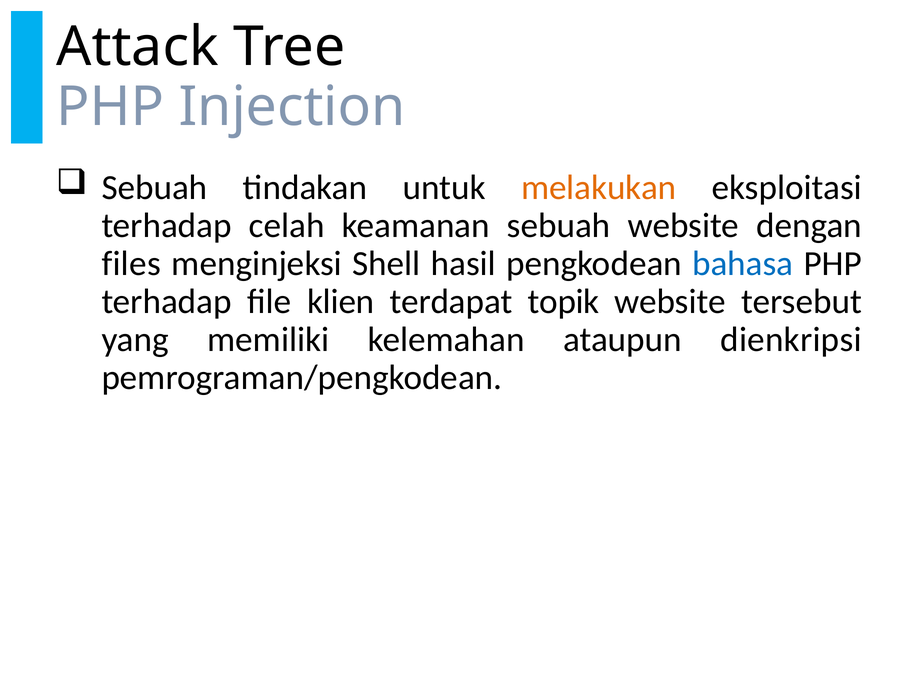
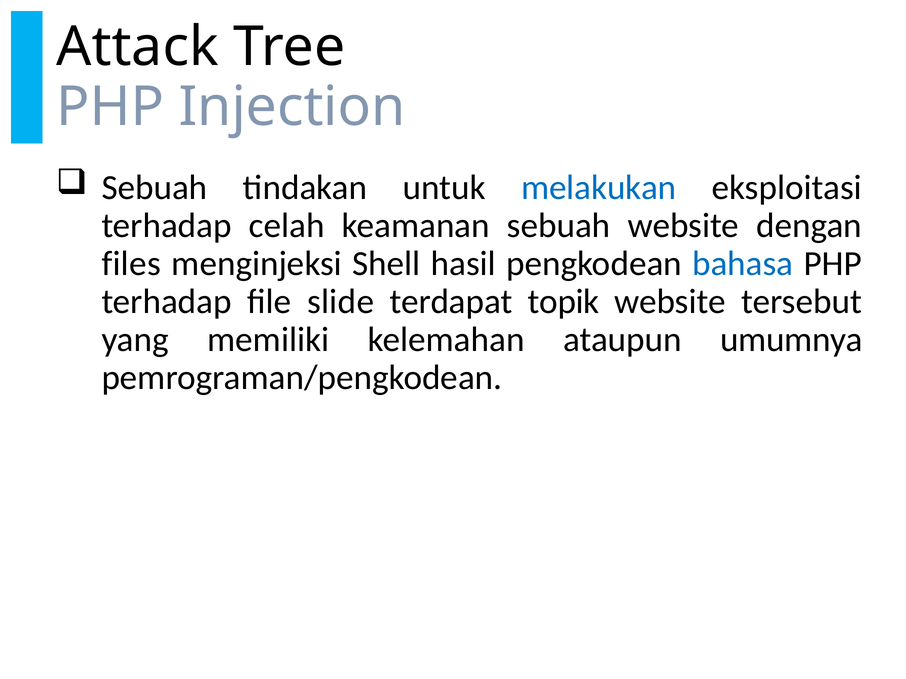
melakukan colour: orange -> blue (599, 188)
klien: klien -> slide (341, 302)
dienkripsi: dienkripsi -> umumnya (791, 340)
